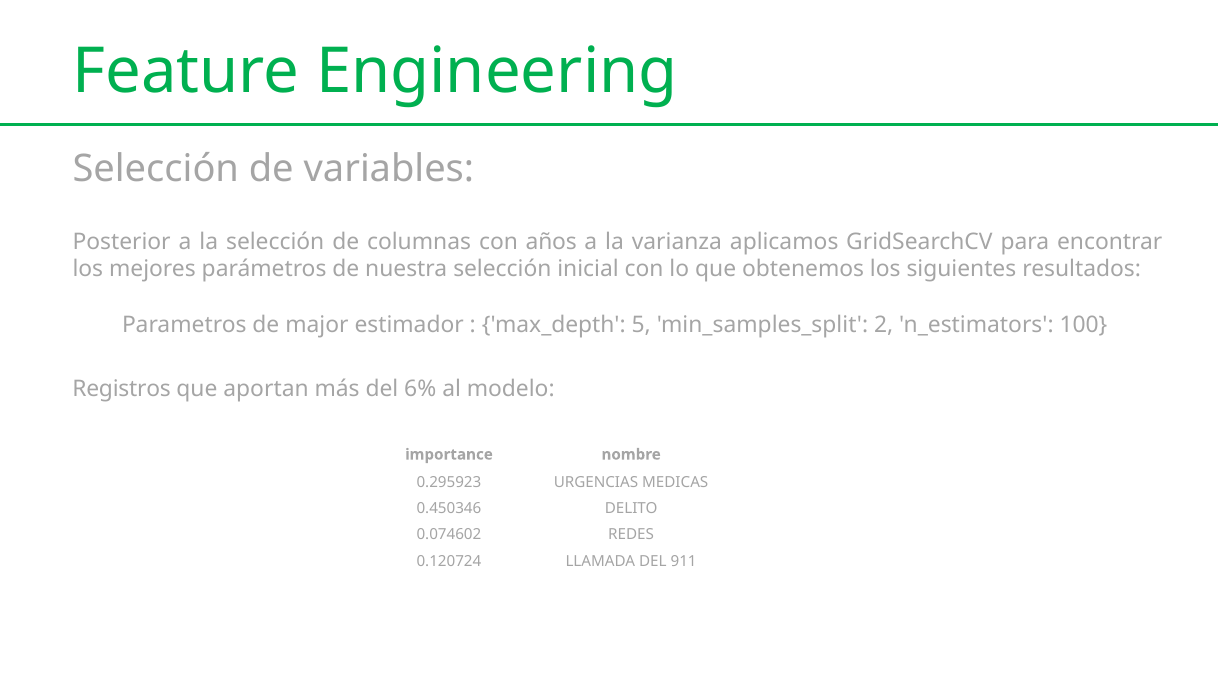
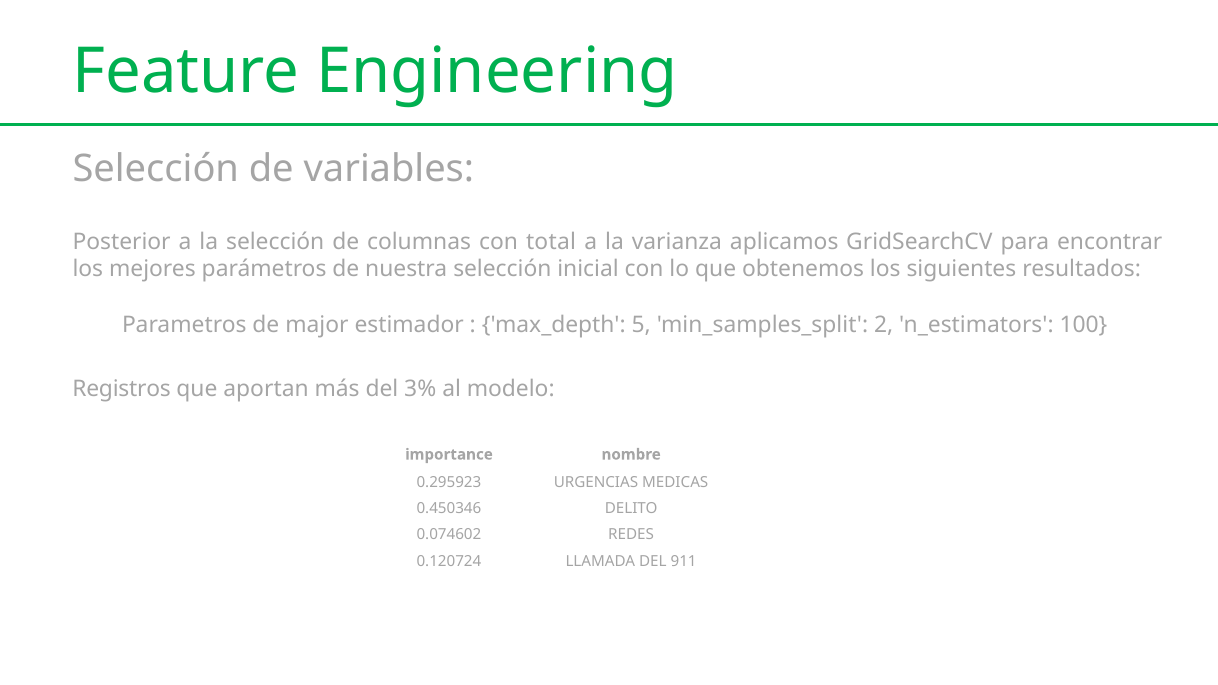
años: años -> total (551, 242)
6%: 6% -> 3% (420, 389)
